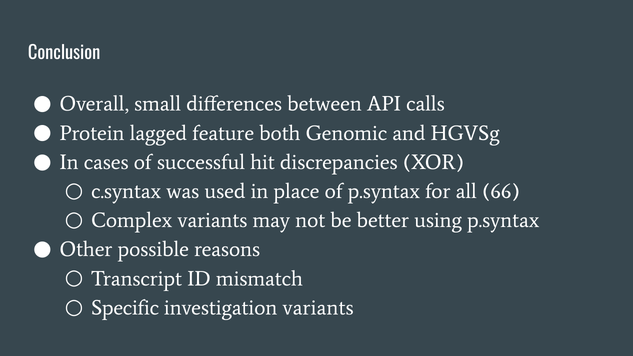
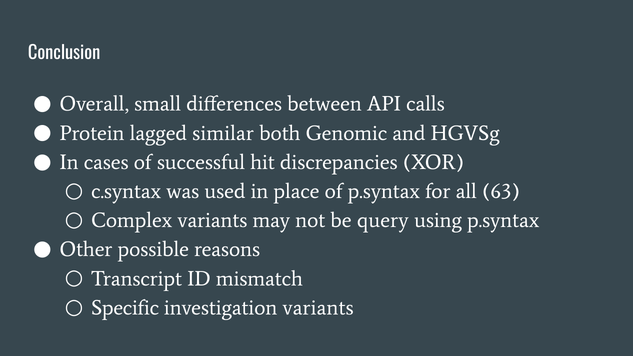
feature: feature -> similar (223, 133)
66: 66 -> 63 (501, 191)
better: better -> query (383, 220)
